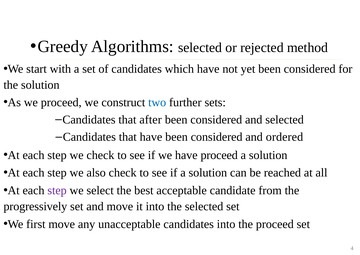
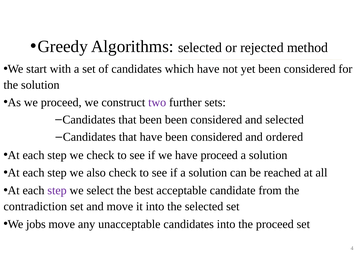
two colour: blue -> purple (157, 102)
that after: after -> been (151, 119)
progressively: progressively -> contradiction (35, 206)
first: first -> jobs (36, 224)
